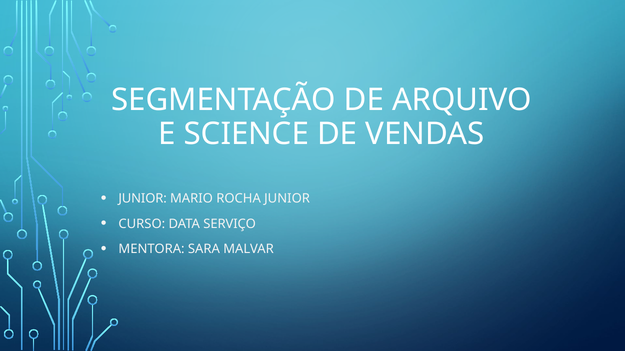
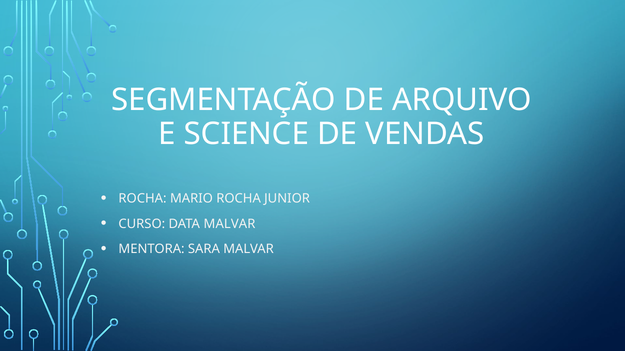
JUNIOR: JUNIOR -> ROCHA (143, 199)
DATA SERVIÇO: SERVIÇO -> MALVAR (229, 224)
